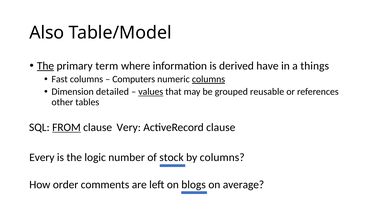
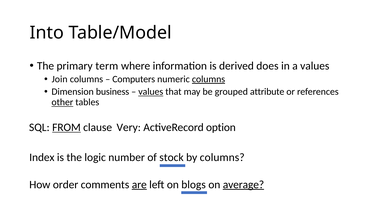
Also: Also -> Into (47, 33)
The underline: present -> none (45, 66)
have: have -> does (267, 66)
a things: things -> values (315, 66)
Fast: Fast -> Join (60, 79)
detailed: detailed -> business (113, 92)
reusable: reusable -> attribute (267, 92)
other underline: none -> present (62, 102)
ActiveRecord clause: clause -> option (221, 127)
Every: Every -> Index (42, 157)
are underline: none -> present (139, 184)
average underline: none -> present (243, 184)
